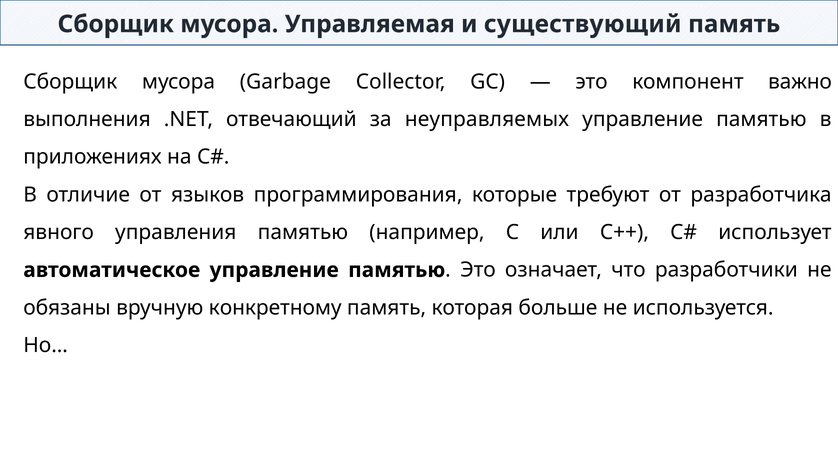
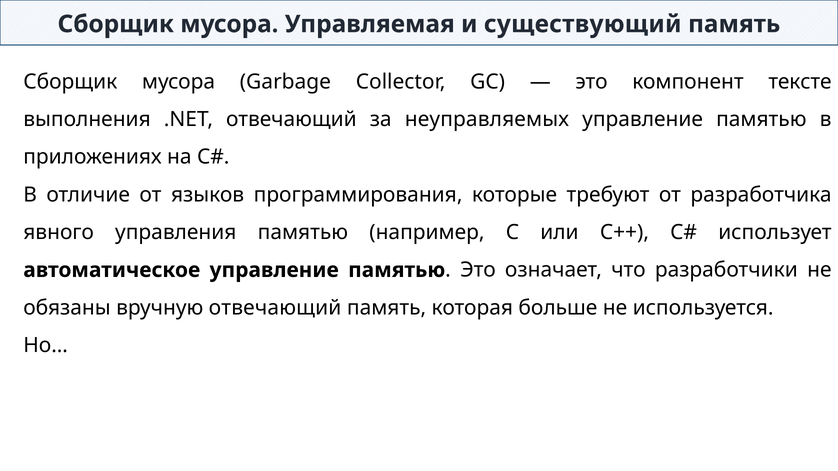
важно: важно -> тексте (800, 82)
вручную конкретному: конкретному -> отвечающий (275, 308)
